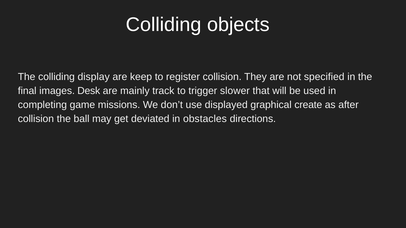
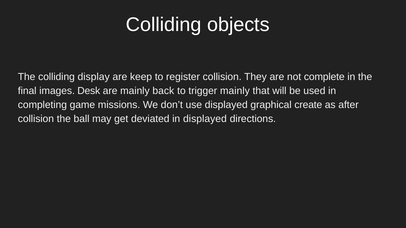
specified: specified -> complete (324, 77)
track: track -> back (163, 91)
trigger slower: slower -> mainly (235, 91)
in obstacles: obstacles -> displayed (205, 119)
